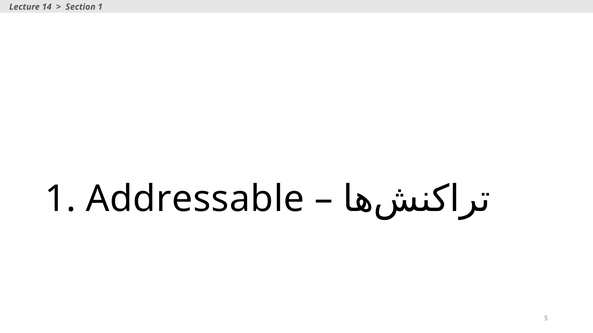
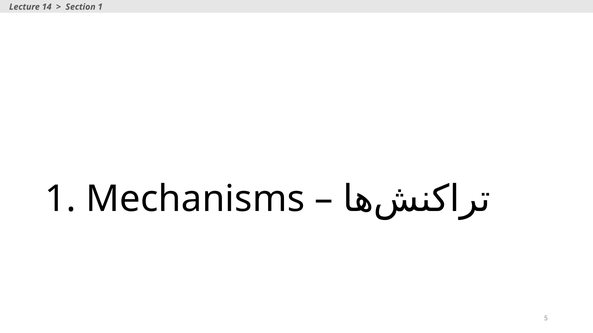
Addressable: Addressable -> Mechanisms (195, 199)
